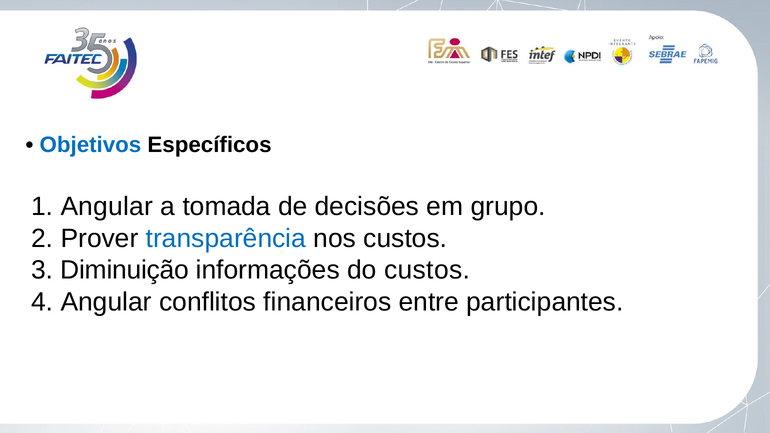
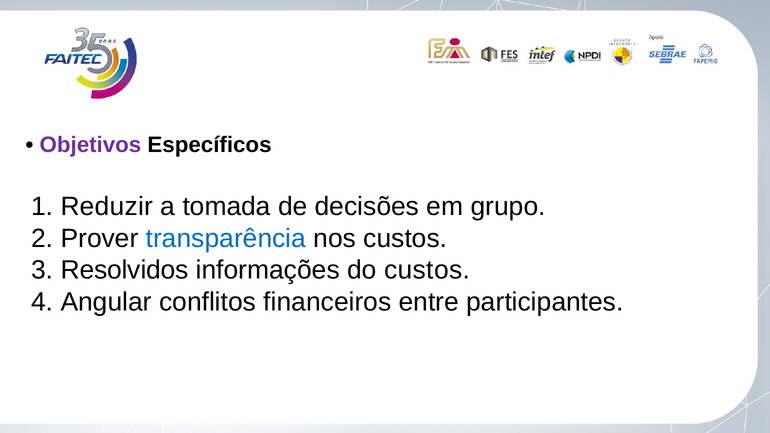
Objetivos colour: blue -> purple (90, 145)
1 Angular: Angular -> Reduzir (107, 207)
Diminuição: Diminuição -> Resolvidos (125, 270)
